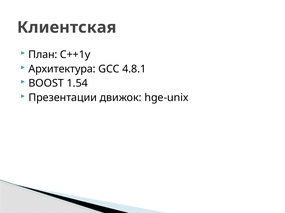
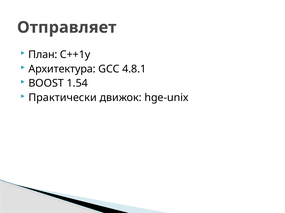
Клиентская: Клиентская -> Отправляет (67, 27)
Презентации: Презентации -> Практически (63, 98)
